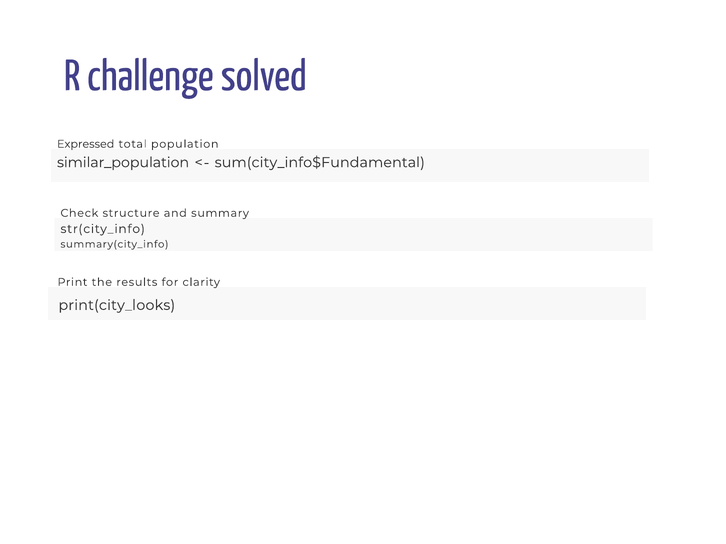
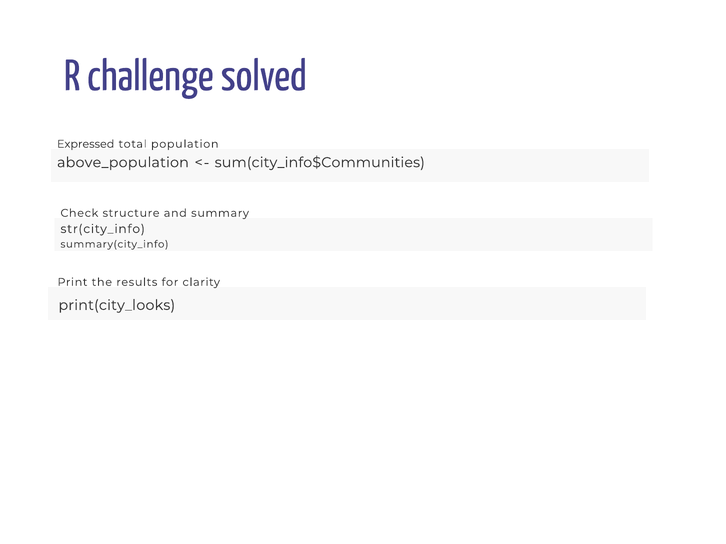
similar_population: similar_population -> above_population (123, 162)
sum(city_info$Fundamental: sum(city_info$Fundamental -> sum(city_info$Communities (320, 162)
